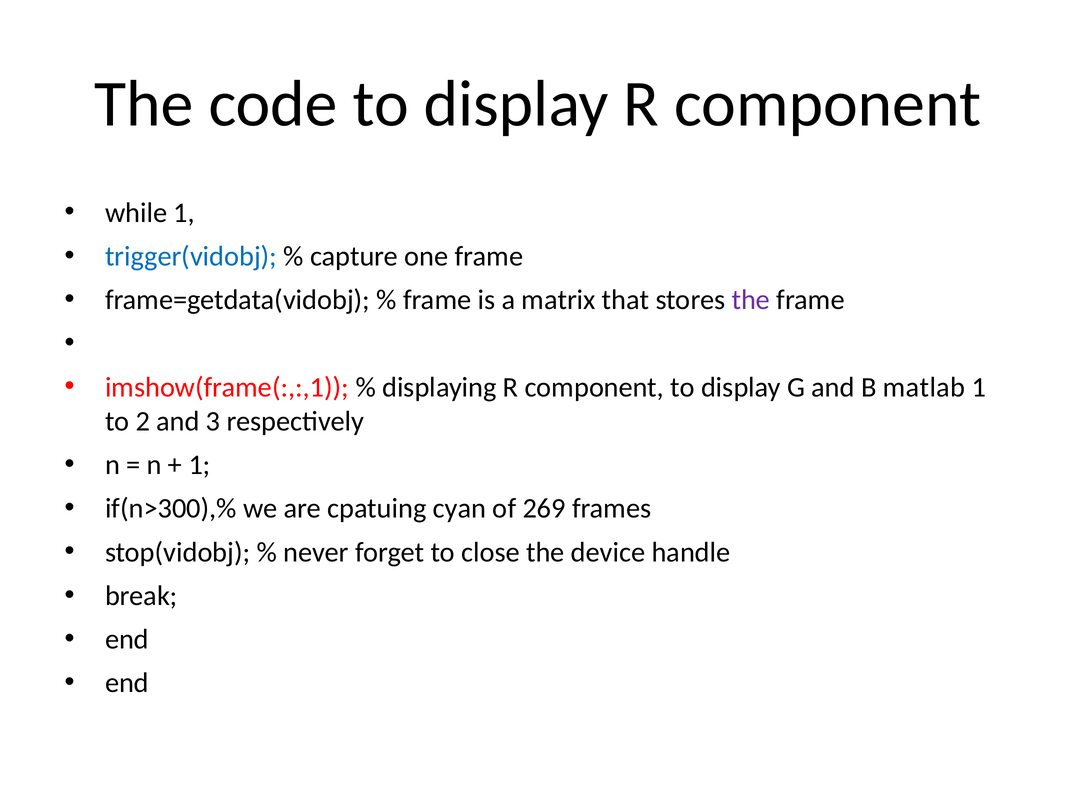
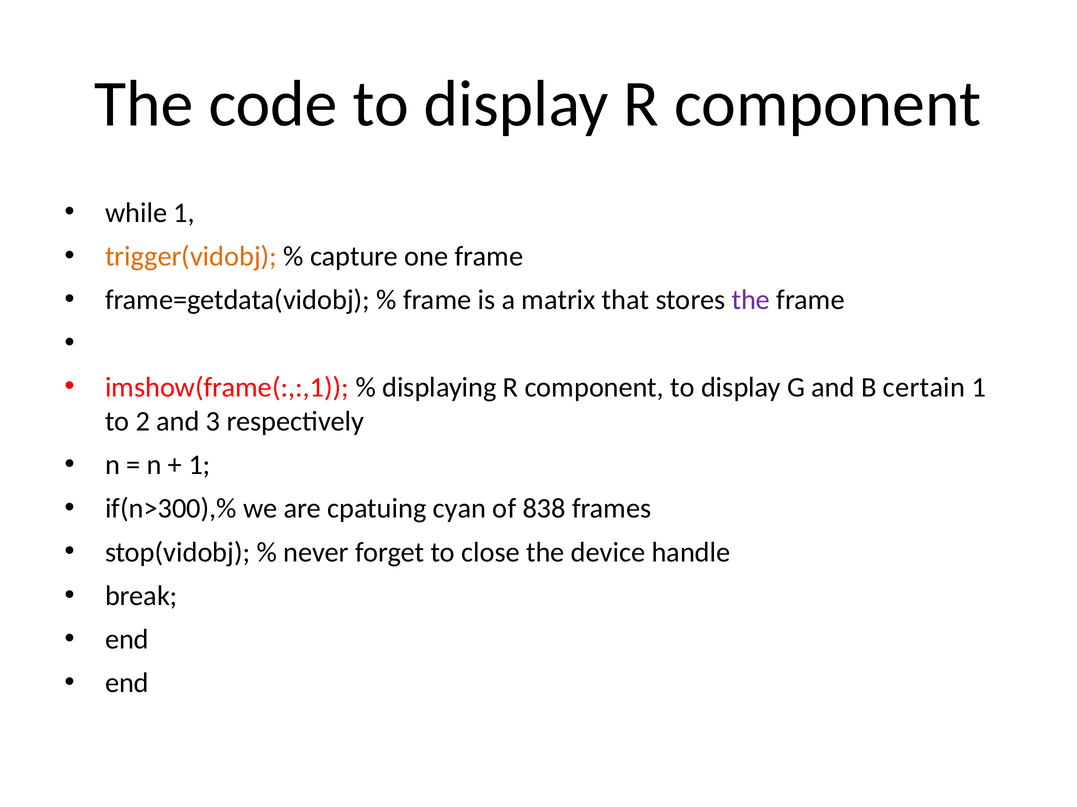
trigger(vidobj colour: blue -> orange (191, 257)
matlab: matlab -> certain (924, 388)
269: 269 -> 838 (544, 509)
